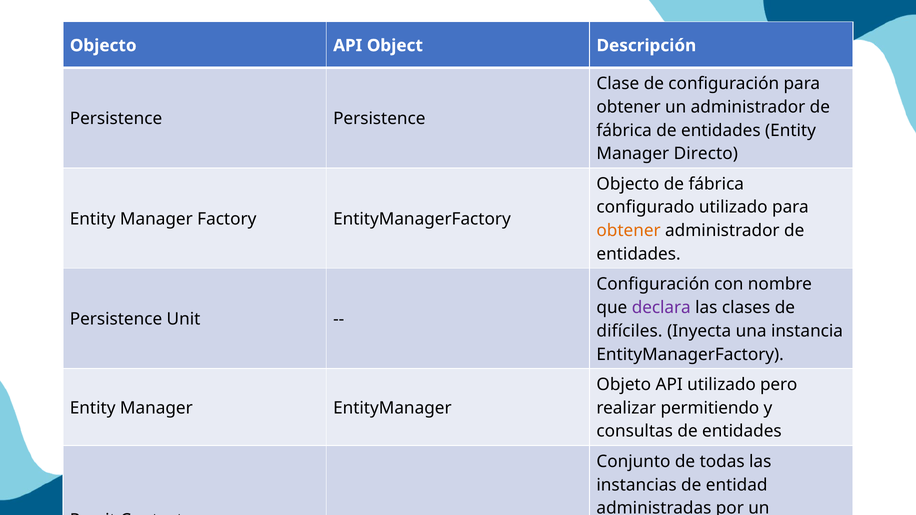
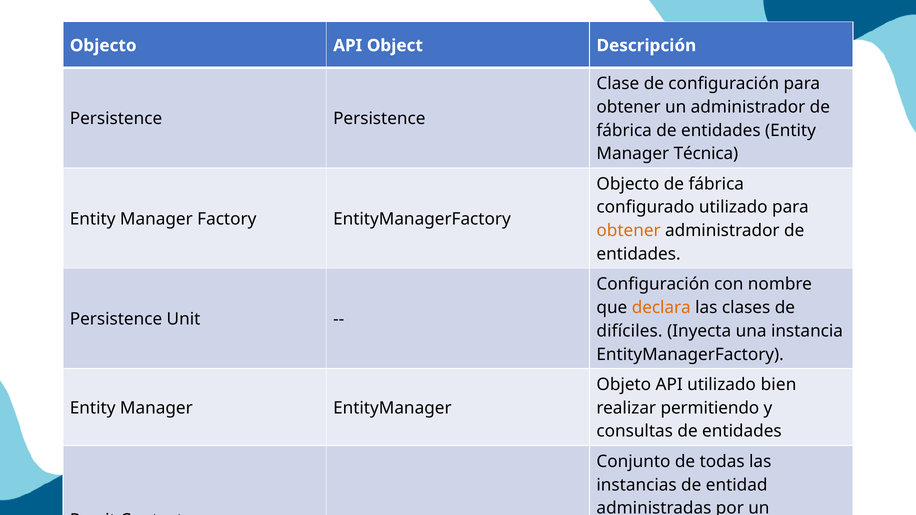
Directo: Directo -> Técnica (706, 154)
declara colour: purple -> orange (661, 308)
pero: pero -> bien (779, 385)
